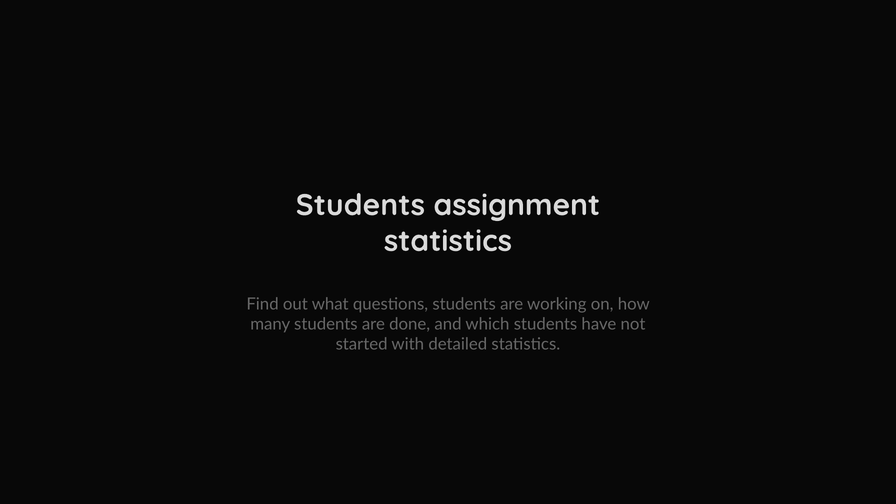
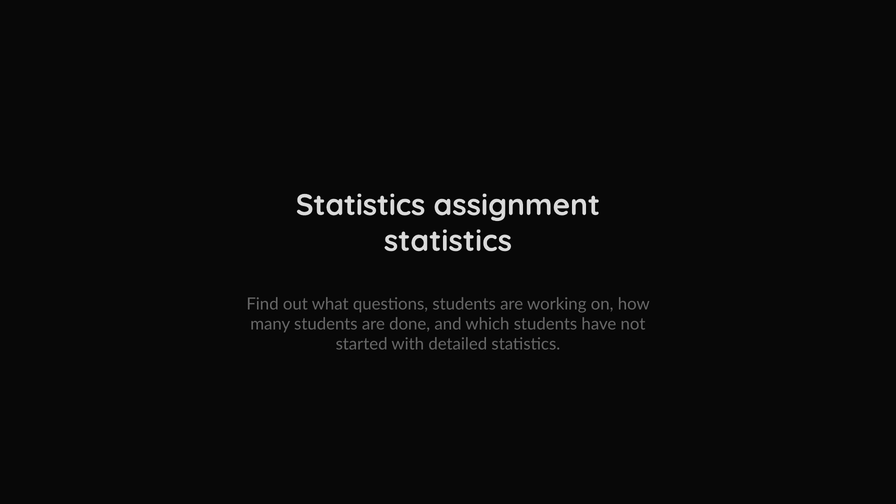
Students: Students -> Statistics (361, 205)
